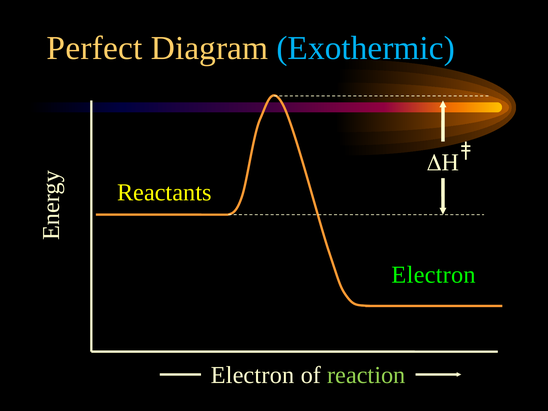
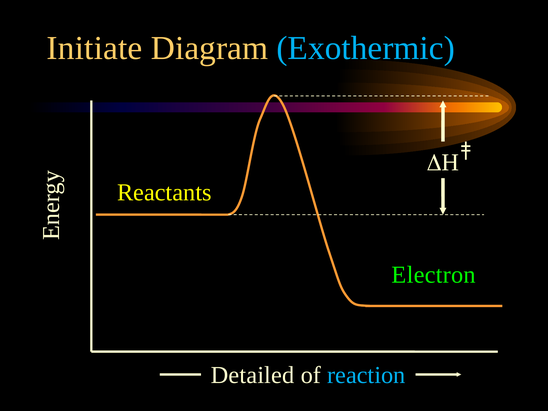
Perfect: Perfect -> Initiate (95, 48)
Electron: Electron -> Detailed (253, 375)
reaction colour: light green -> light blue (366, 375)
